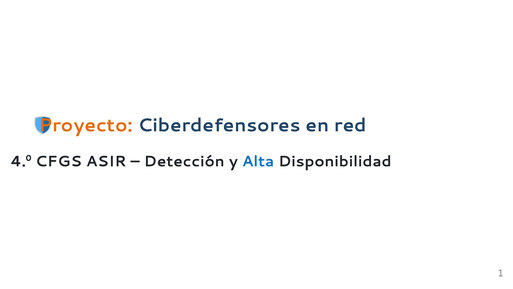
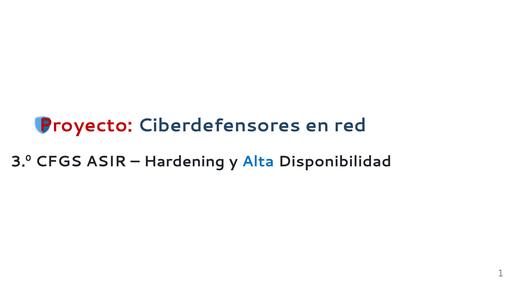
Proyecto colour: orange -> red (86, 125)
4.º: 4.º -> 3.º (21, 161)
Detección: Detección -> Hardening (184, 161)
